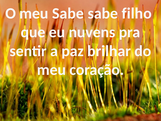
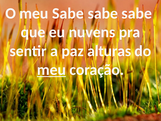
filho: filho -> sabe (137, 13)
brilhar: brilhar -> alturas (109, 51)
meu underline: none -> present (51, 70)
